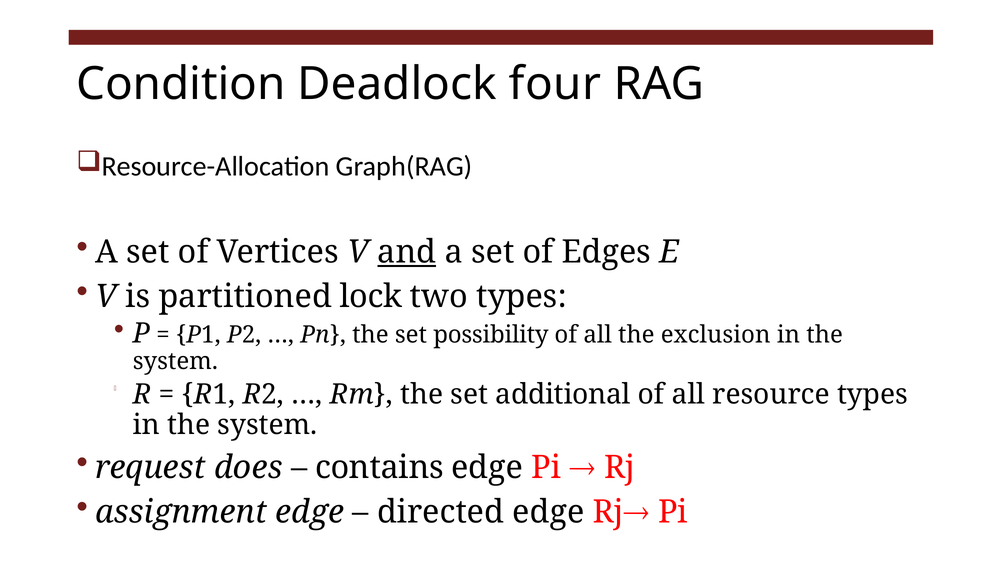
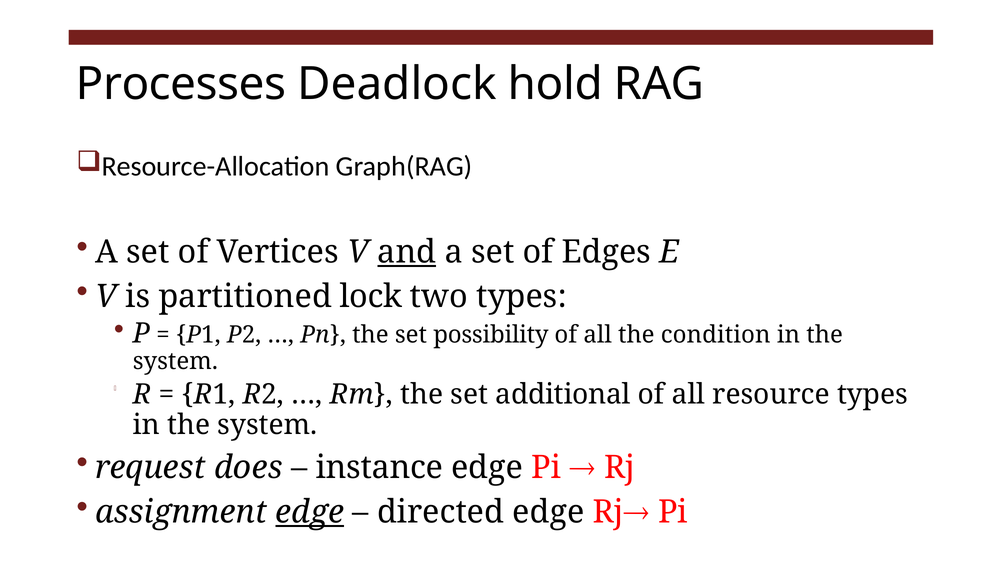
Condition: Condition -> Processes (181, 84)
four: four -> hold (555, 84)
exclusion: exclusion -> condition (716, 335)
contains: contains -> instance (379, 467)
edge underline: none -> present (310, 512)
